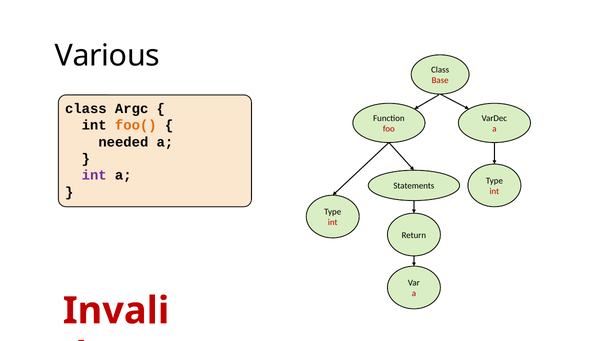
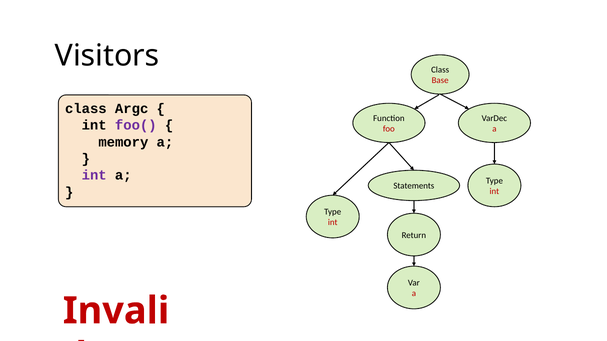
Various: Various -> Visitors (107, 56)
foo( colour: orange -> purple (136, 125)
needed: needed -> memory (123, 142)
